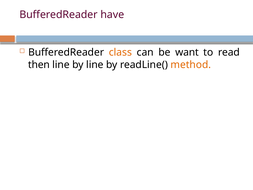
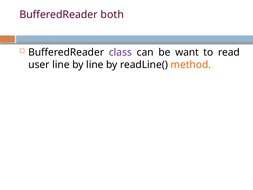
have: have -> both (112, 15)
class colour: orange -> purple (120, 52)
then: then -> user (39, 65)
